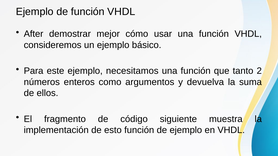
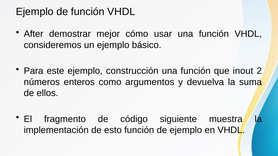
necesitamos: necesitamos -> construcción (132, 71)
tanto: tanto -> inout (243, 71)
